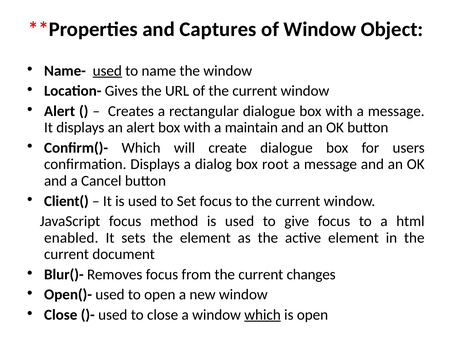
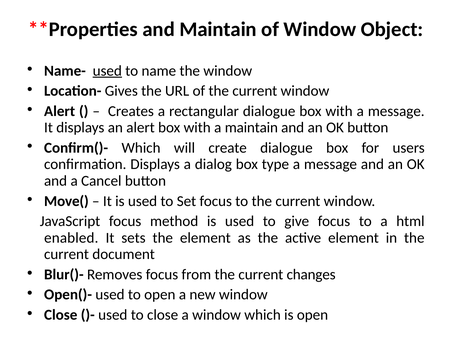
and Captures: Captures -> Maintain (218, 29)
root: root -> type (275, 164)
Client(: Client( -> Move( (66, 201)
which underline: present -> none (263, 315)
